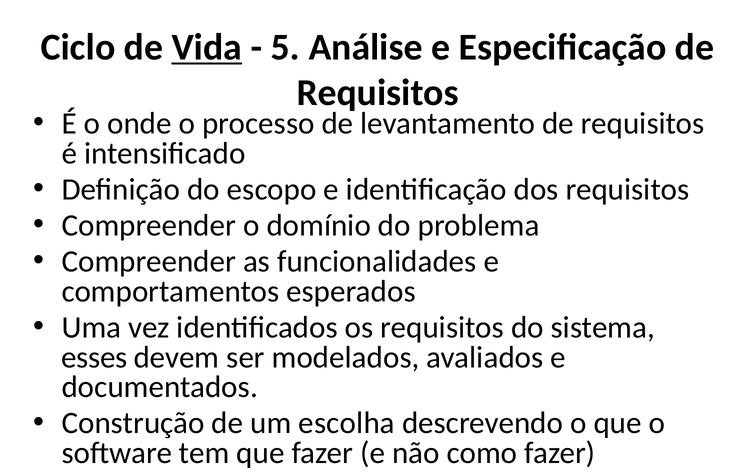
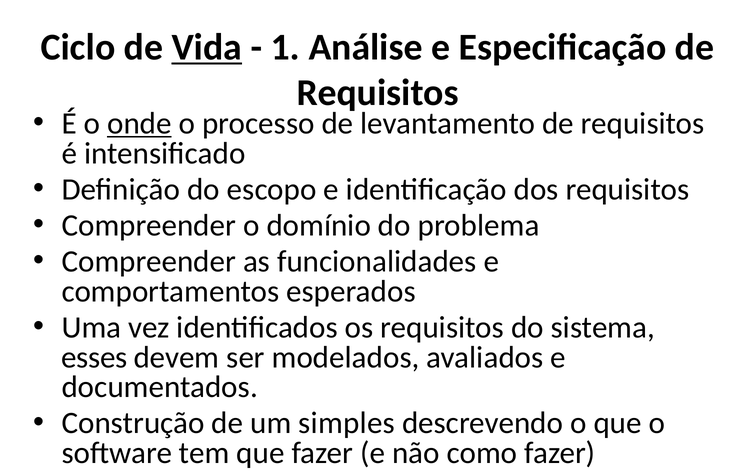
5: 5 -> 1 (285, 47)
onde underline: none -> present (139, 123)
escolha: escolha -> simples (347, 423)
